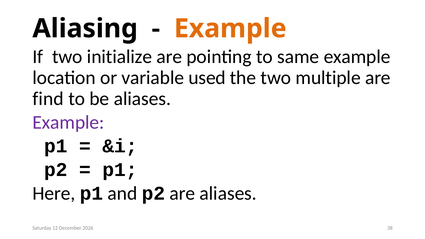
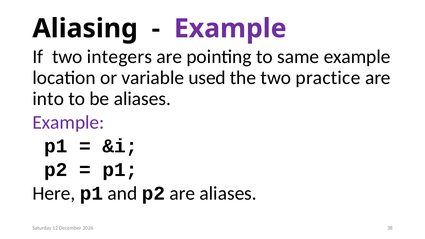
Example colour: orange -> purple (230, 29)
initialize: initialize -> integers (119, 57)
multiple: multiple -> practice (328, 78)
find: find -> into (48, 99)
